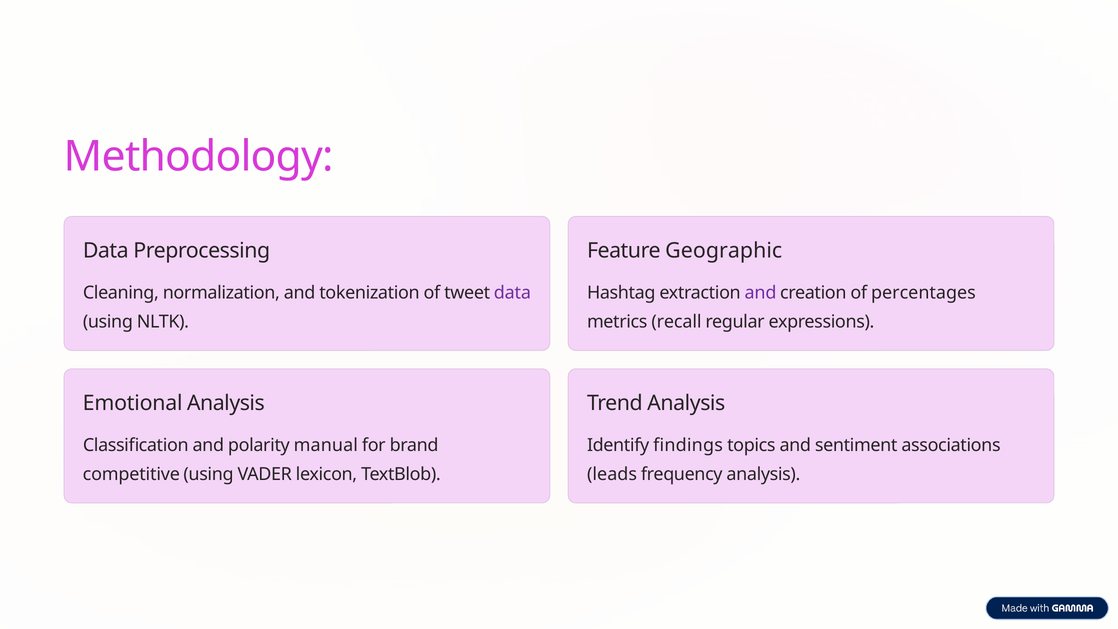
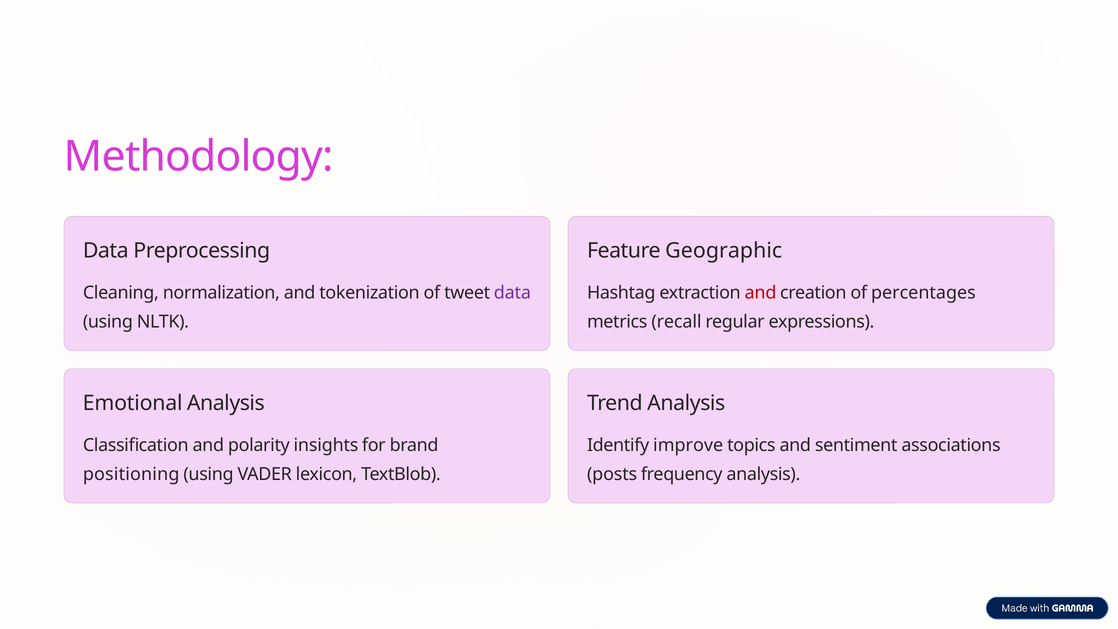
and colour: purple -> red (760, 293)
manual: manual -> insights (326, 445)
findings: findings -> improve (688, 445)
competitive: competitive -> positioning (131, 474)
leads: leads -> posts (612, 474)
